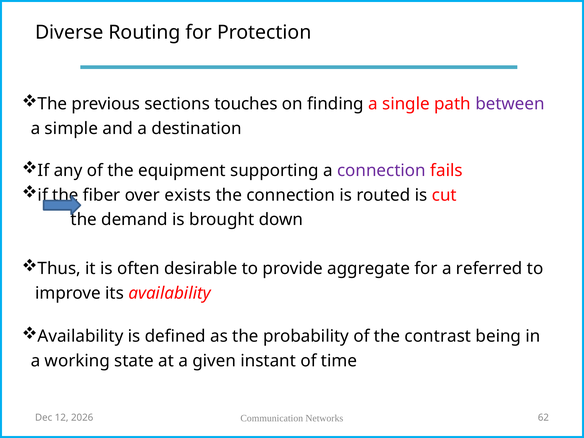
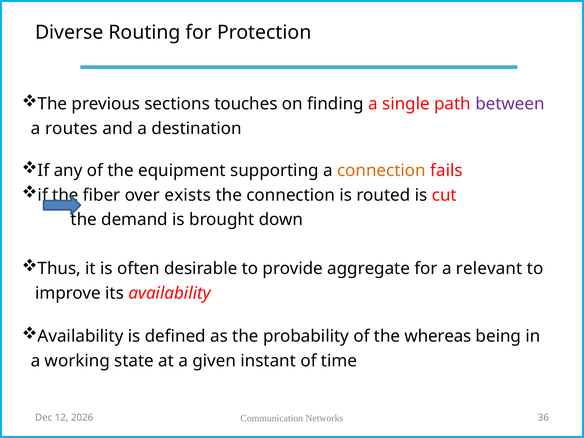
simple: simple -> routes (71, 129)
connection colour: purple -> orange (381, 171)
referred: referred -> relevant (489, 269)
contrast: contrast -> whereas (438, 336)
62: 62 -> 36 (543, 417)
